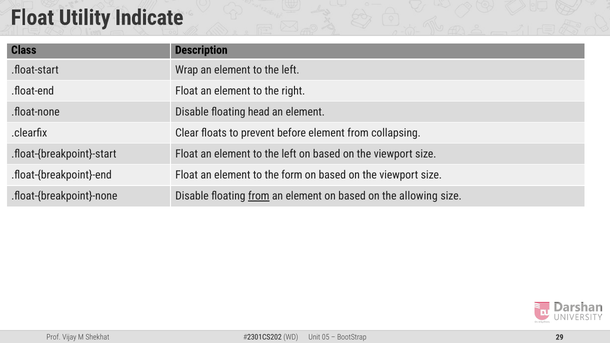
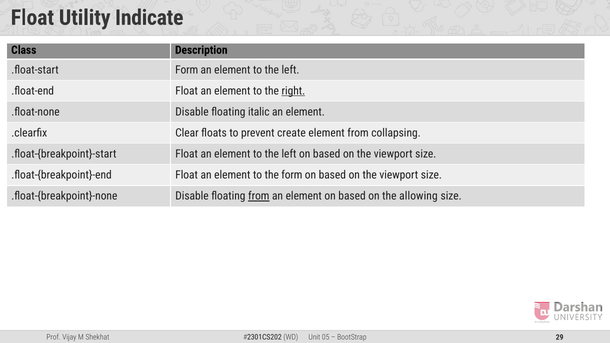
.float-start Wrap: Wrap -> Form (187, 70)
right underline: none -> present (293, 91)
head: head -> italic (259, 112)
before: before -> create (291, 133)
